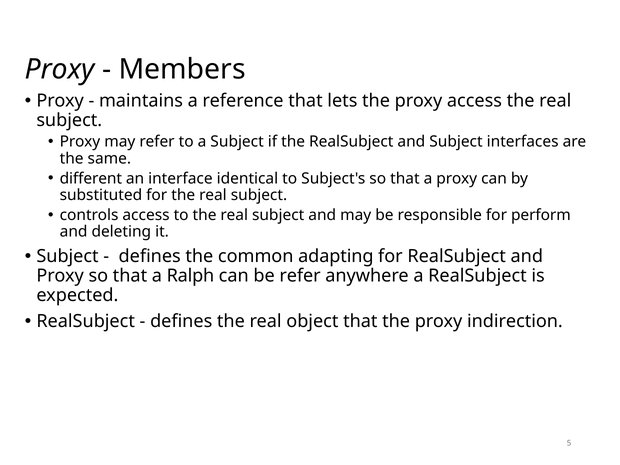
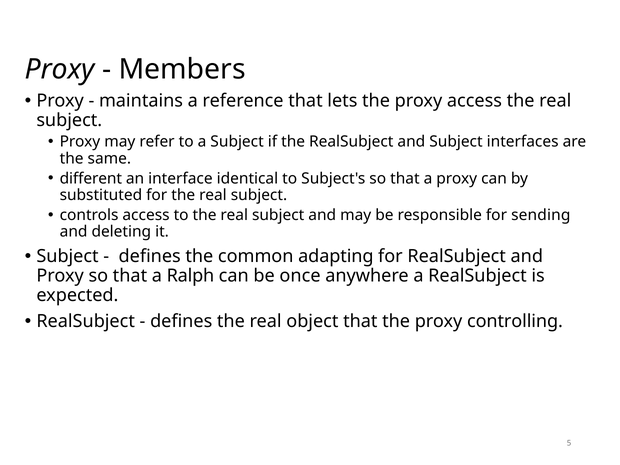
perform: perform -> sending (541, 215)
be refer: refer -> once (300, 276)
indirection: indirection -> controlling (515, 322)
